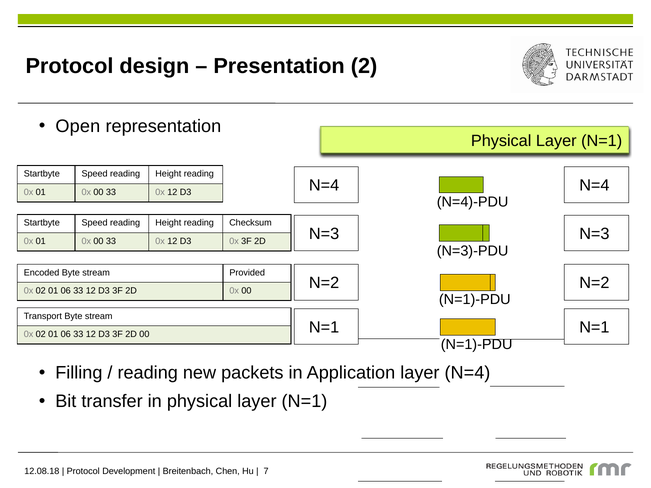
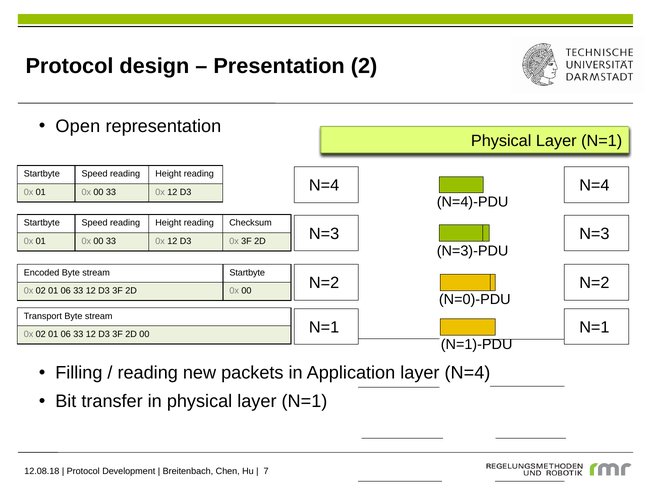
stream Provided: Provided -> Startbyte (247, 273)
N=1)-PDU: N=1)-PDU -> N=0)-PDU (475, 300)
